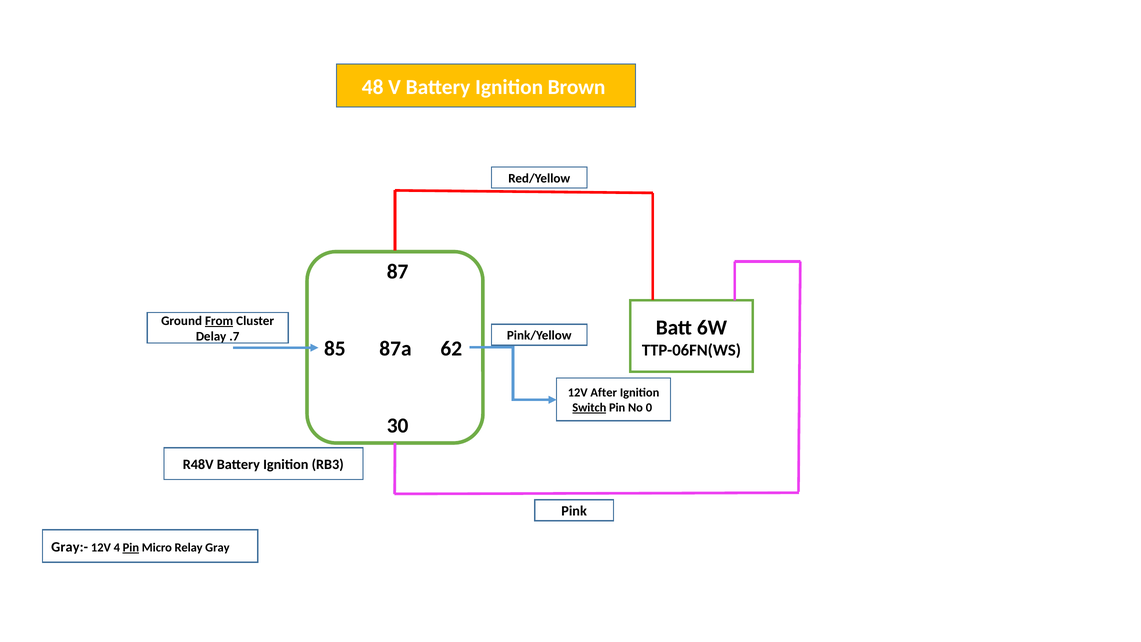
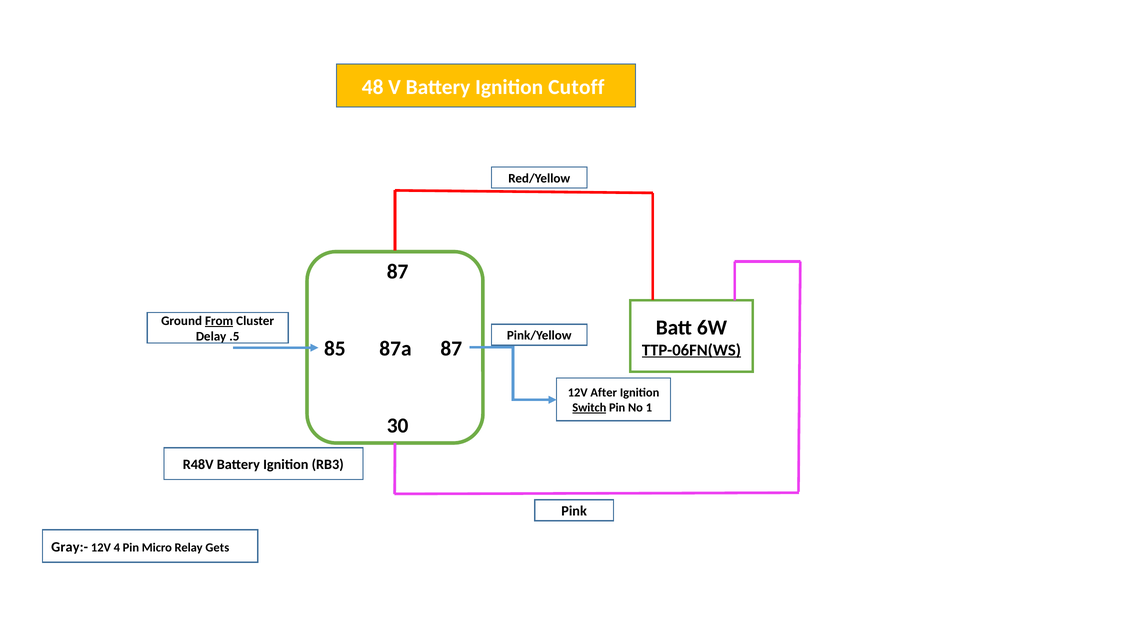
Brown: Brown -> Cutoff (576, 87)
.7: .7 -> .5 (234, 336)
87a 62: 62 -> 87 (451, 349)
TTP-06FN(WS underline: none -> present (691, 350)
0: 0 -> 1 (649, 408)
Pin underline: present -> none (131, 547)
Gray: Gray -> Gets (217, 547)
